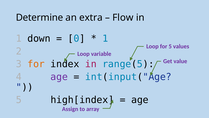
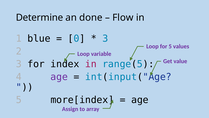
extra: extra -> done (91, 18)
down: down -> blue (39, 38)
1: 1 -> 3 (105, 38)
for colour: orange -> black (36, 64)
high[index: high[index -> more[index (82, 100)
